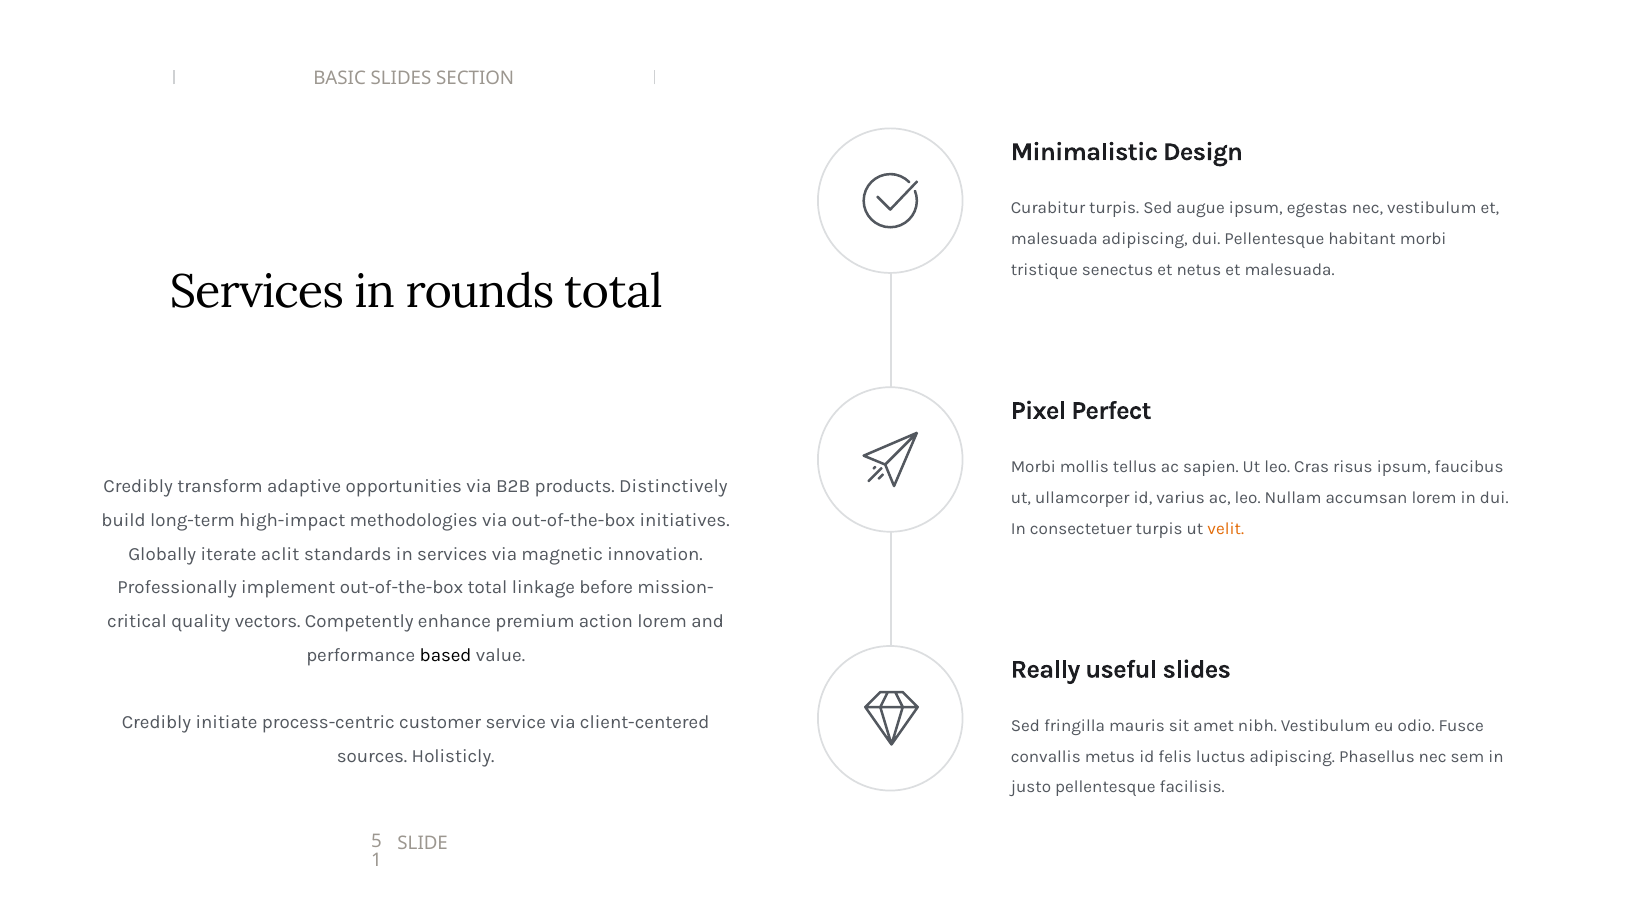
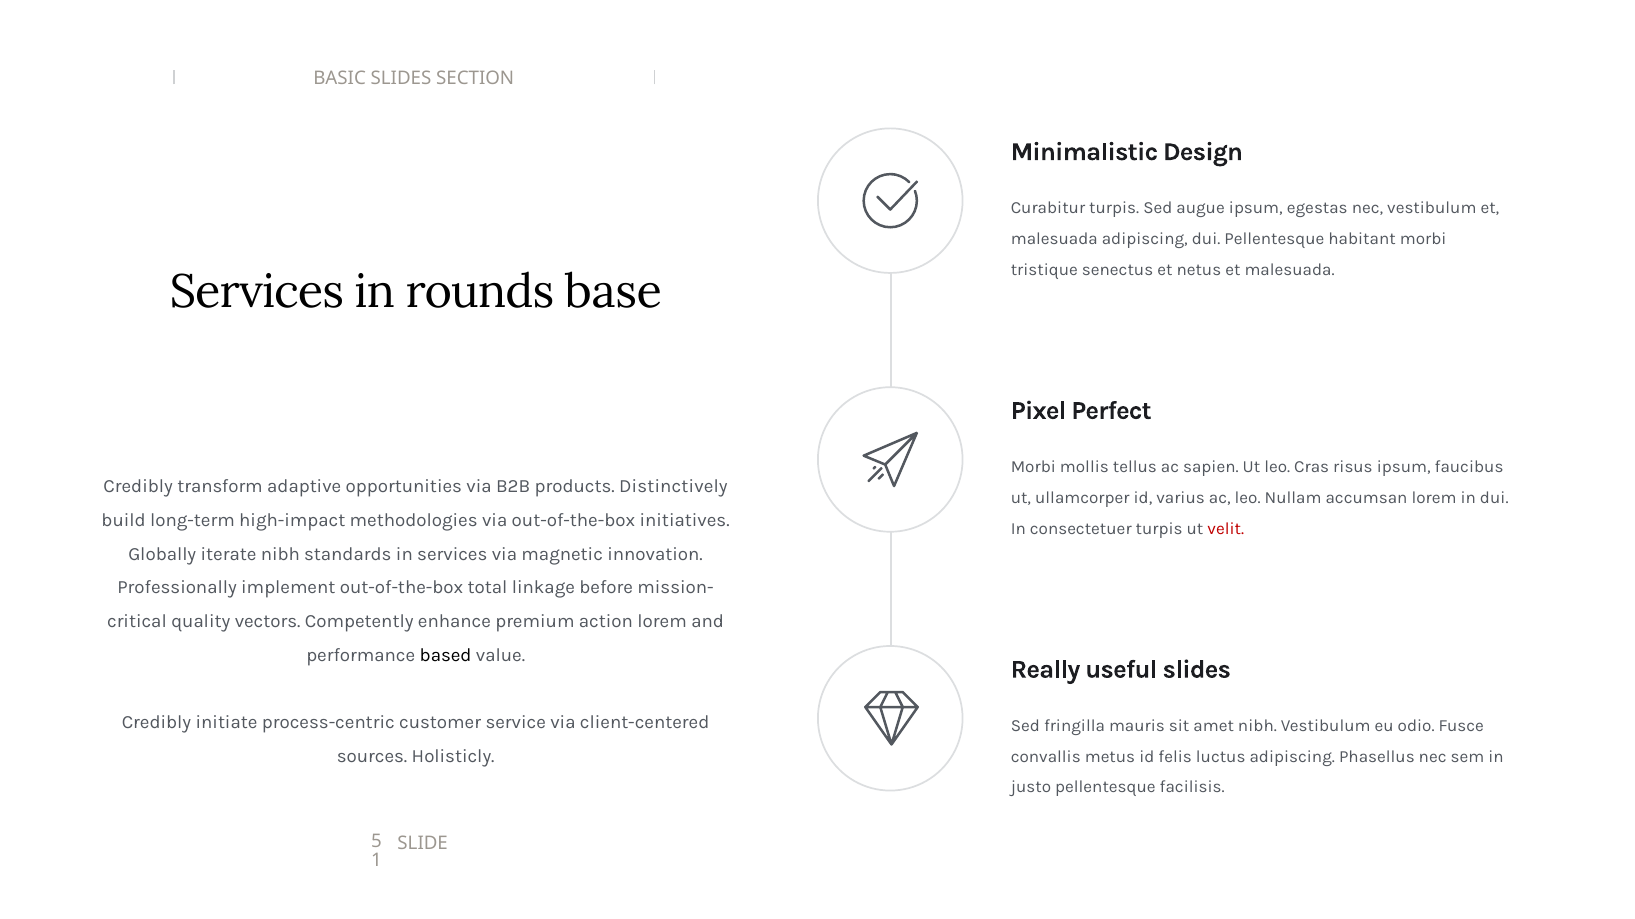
rounds total: total -> base (613, 292)
velit colour: orange -> red (1226, 529)
iterate aclit: aclit -> nibh (280, 554)
